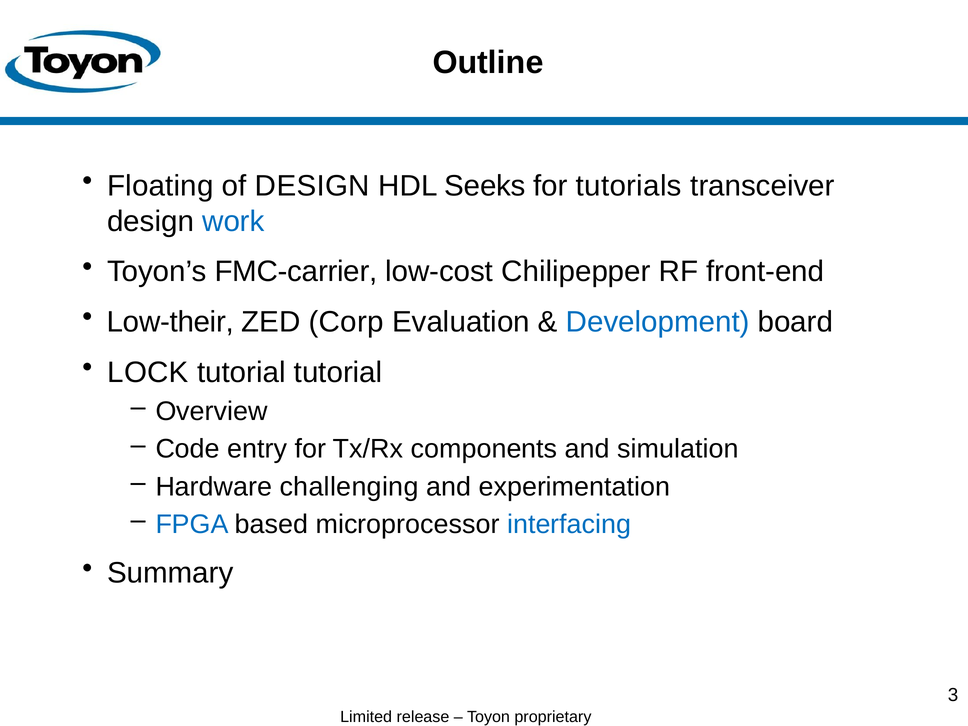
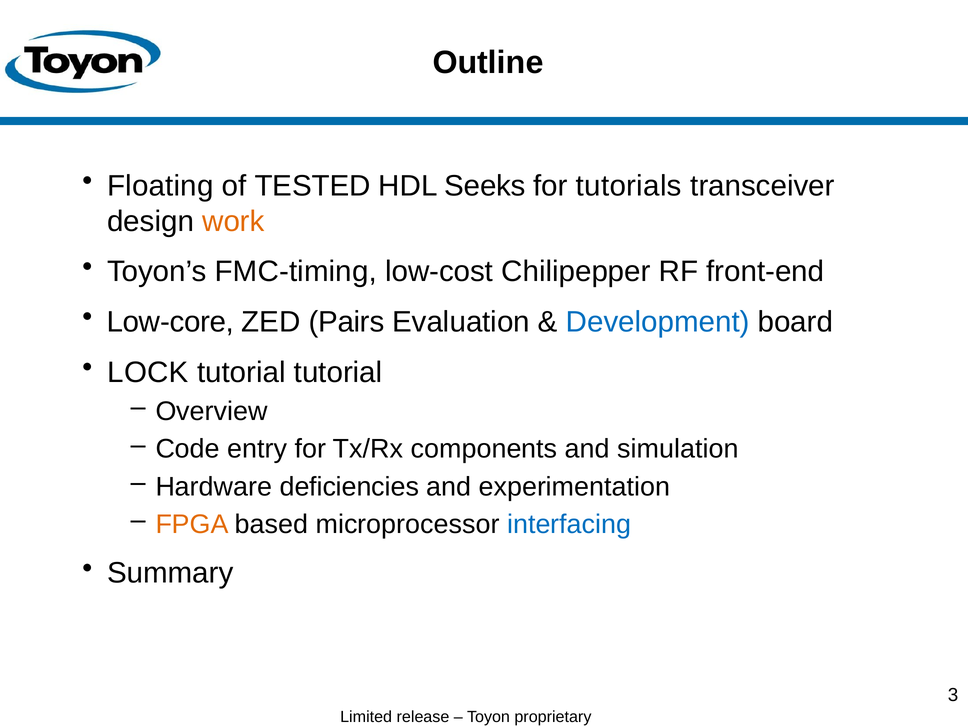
of DESIGN: DESIGN -> TESTED (313, 186)
work colour: blue -> orange (233, 221)
FMC-carrier: FMC-carrier -> FMC-timing (296, 272)
Low-their: Low-their -> Low-core (170, 322)
Corp: Corp -> Pairs (346, 322)
challenging: challenging -> deficiencies (349, 487)
FPGA colour: blue -> orange (192, 524)
